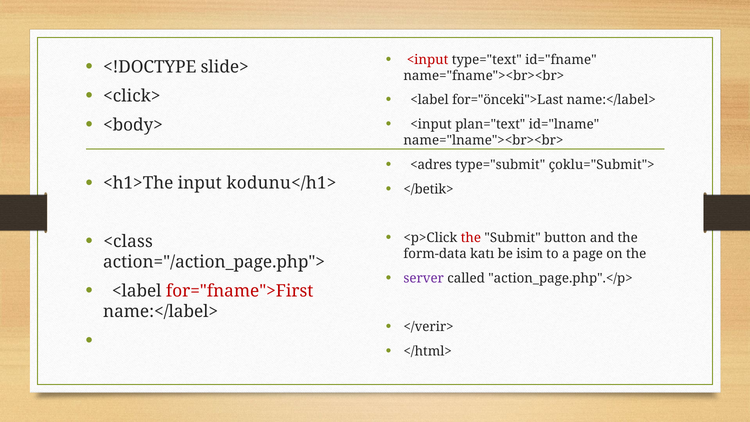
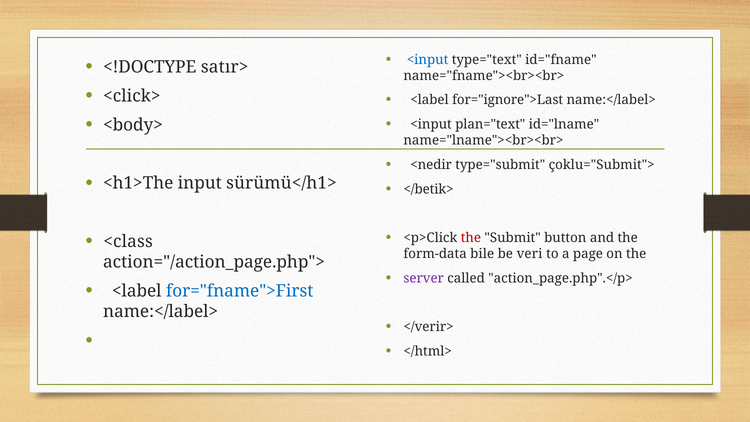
<input colour: red -> blue (428, 60)
slide>: slide> -> satır> (225, 67)
for="önceki">Last: for="önceki">Last -> for="ignore">Last (508, 100)
<adres: <adres -> <nedir (431, 165)
kodunu</h1>: kodunu</h1> -> sürümü</h1> (282, 183)
katı: katı -> bile (482, 254)
isim: isim -> veri (530, 254)
for="fname">First colour: red -> blue (240, 291)
